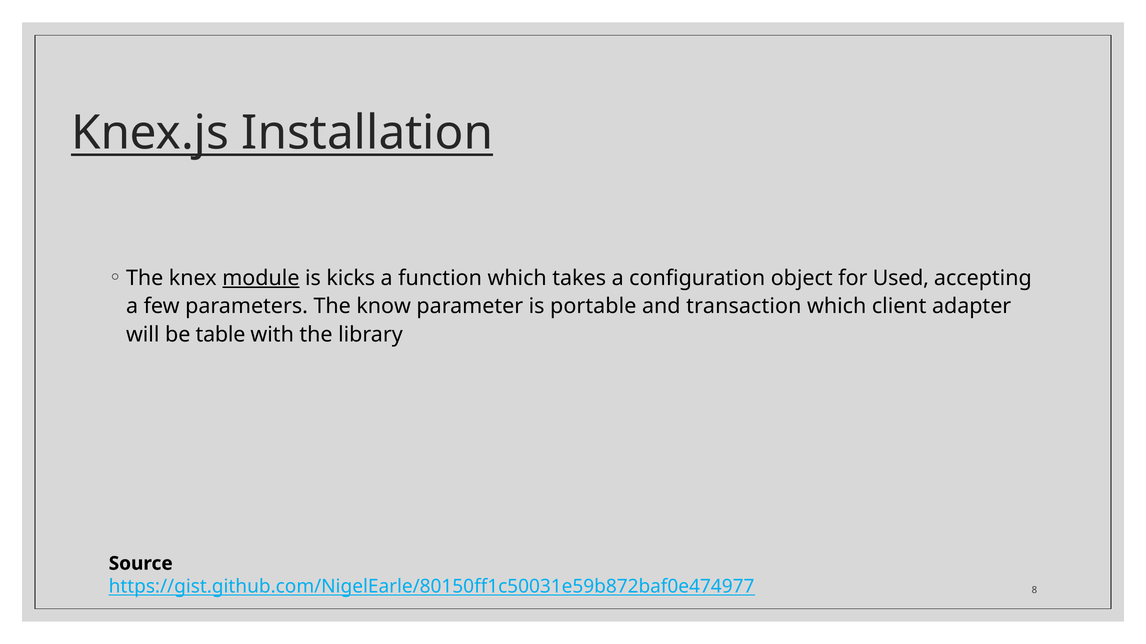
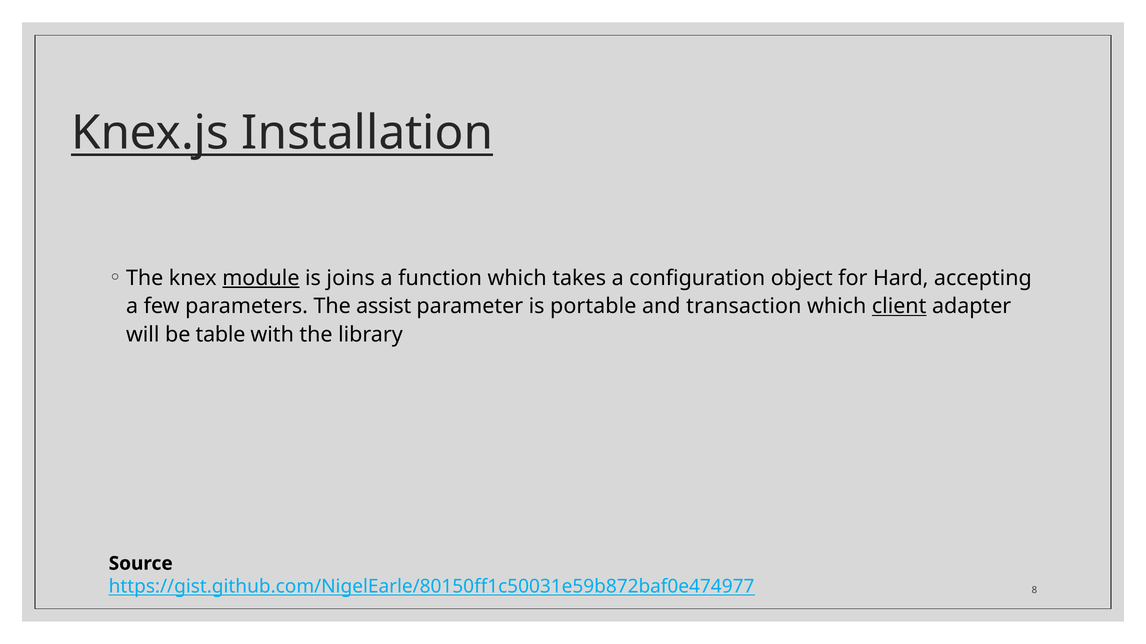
kicks: kicks -> joins (351, 278)
Used: Used -> Hard (901, 278)
know: know -> assist (384, 307)
client underline: none -> present (899, 307)
